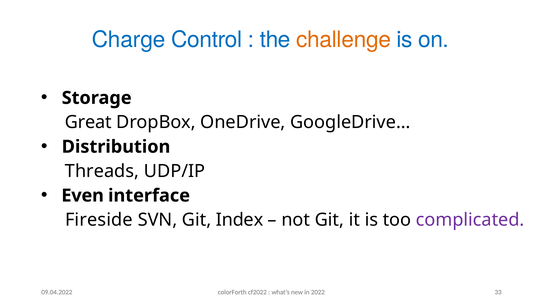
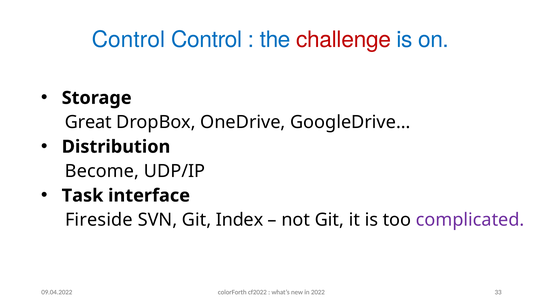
Charge: Charge -> Control (129, 39)
challenge colour: orange -> red (344, 39)
Threads: Threads -> Become (102, 171)
Even: Even -> Task (83, 195)
